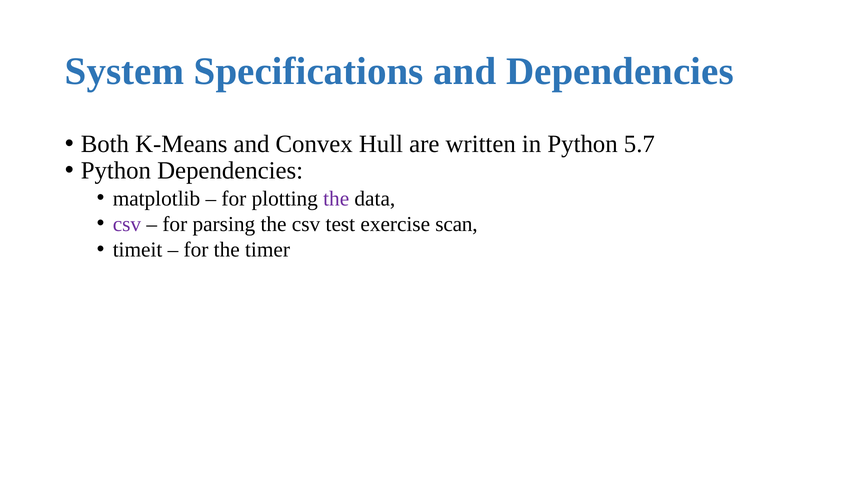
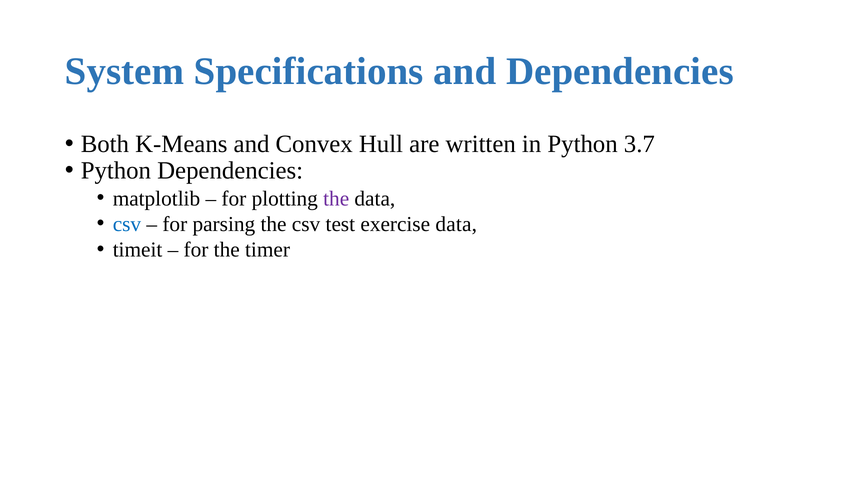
5.7: 5.7 -> 3.7 (639, 144)
csv colour: purple -> blue (127, 224)
exercise scan: scan -> data (456, 224)
